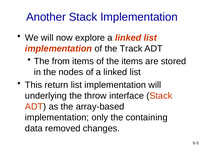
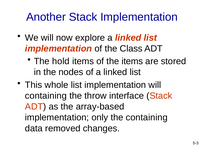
Track: Track -> Class (131, 49)
from: from -> hold (61, 61)
return: return -> whole (56, 85)
underlying: underlying -> containing (46, 96)
